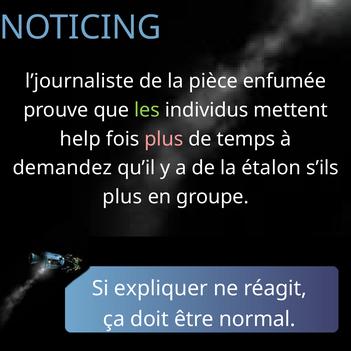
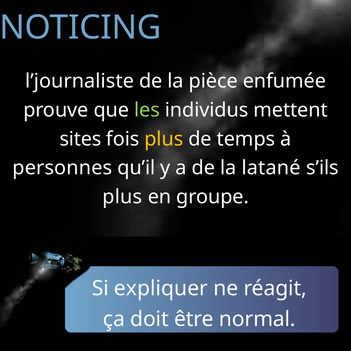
help: help -> sites (80, 139)
plus colour: pink -> yellow (164, 139)
demandez: demandez -> personnes (62, 168)
étalon: étalon -> latané (271, 168)
